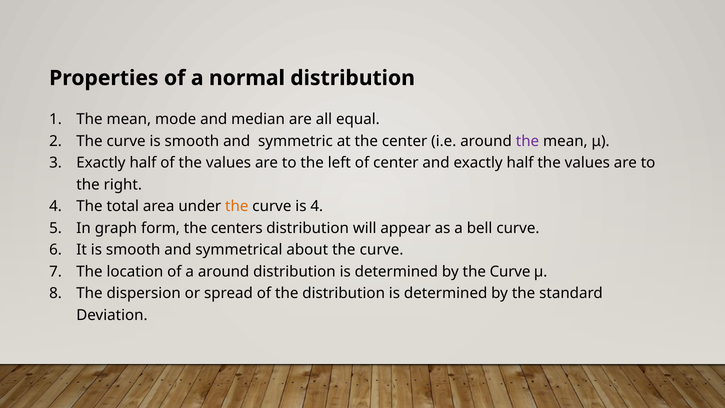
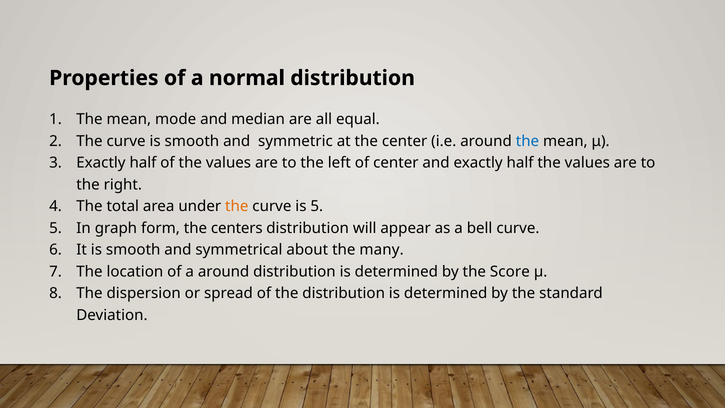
the colour: purple -> blue (527, 141)
is 4: 4 -> 5 (317, 206)
about the curve: curve -> many (382, 250)
by the Curve: Curve -> Score (510, 272)
